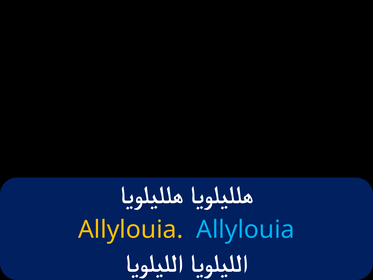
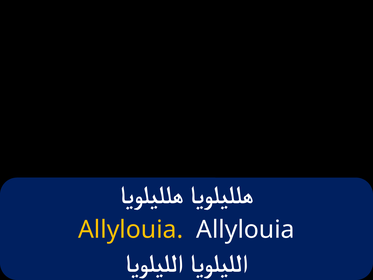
Allylouia colour: light blue -> white (245, 229)
